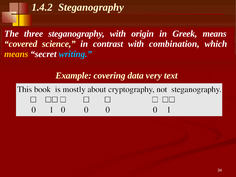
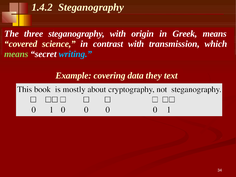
combination: combination -> transmission (174, 44)
means colour: yellow -> light green (16, 54)
very: very -> they (154, 76)
